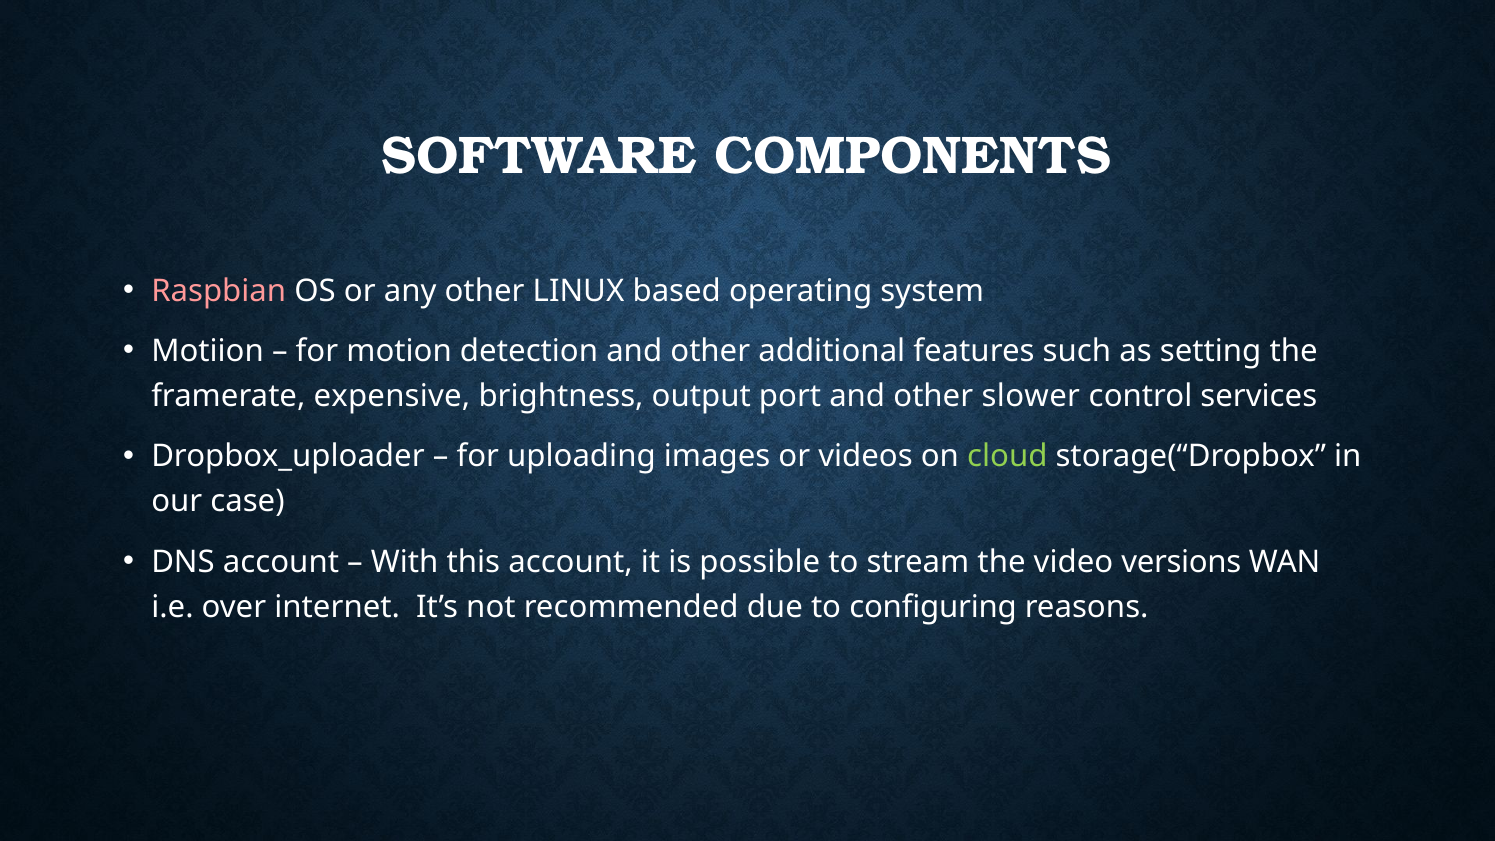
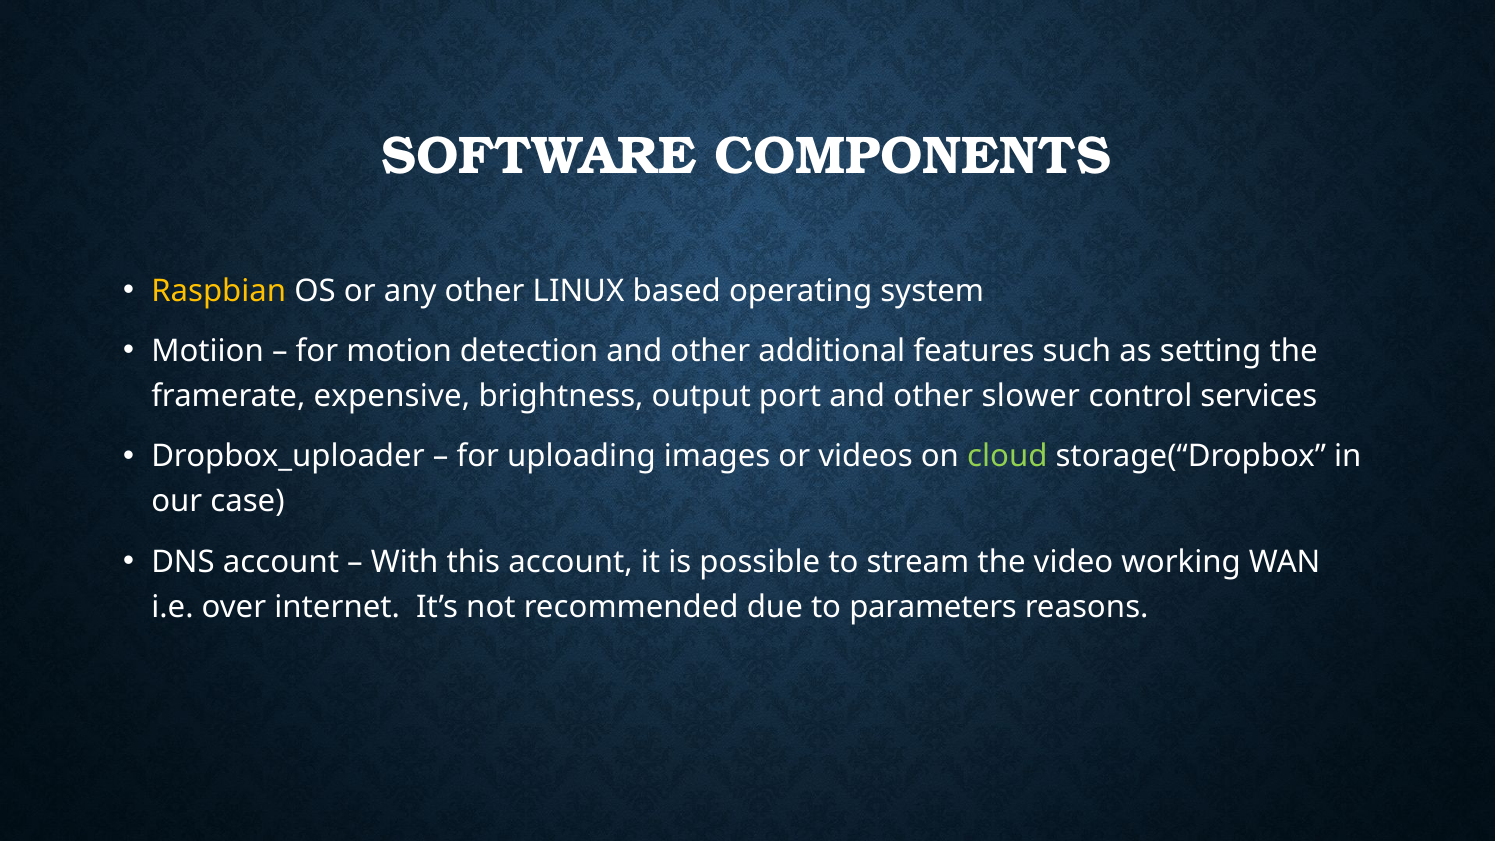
Raspbian colour: pink -> yellow (219, 291)
versions: versions -> working (1181, 562)
configuring: configuring -> parameters (933, 607)
